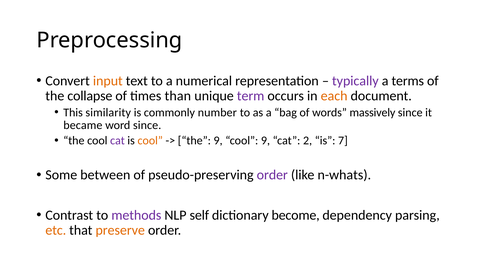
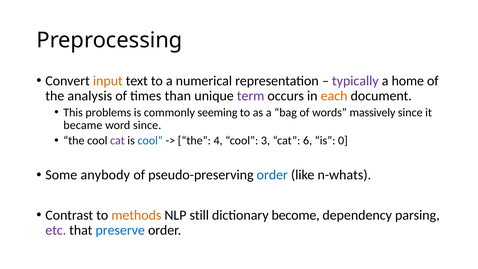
terms: terms -> home (408, 81)
collapse: collapse -> analysis (90, 96)
similarity: similarity -> problems (108, 112)
number: number -> seeming (217, 112)
cool colour: orange -> blue (150, 141)
the 9: 9 -> 4 (218, 141)
cool 9: 9 -> 3 (265, 141)
2: 2 -> 6 (308, 141)
7: 7 -> 0 (343, 141)
between: between -> anybody (105, 175)
order colour: purple -> blue (272, 175)
methods colour: purple -> orange (136, 215)
self: self -> still (199, 215)
etc colour: orange -> purple (56, 230)
preserve colour: orange -> blue (120, 230)
